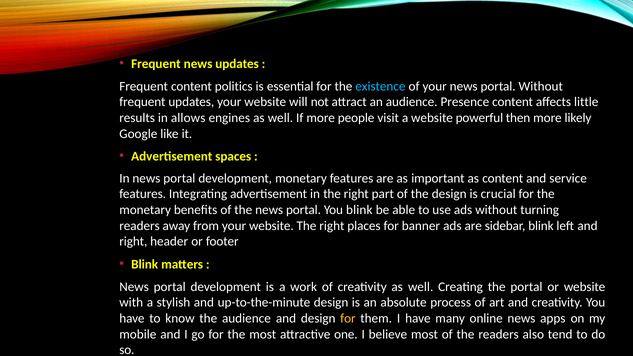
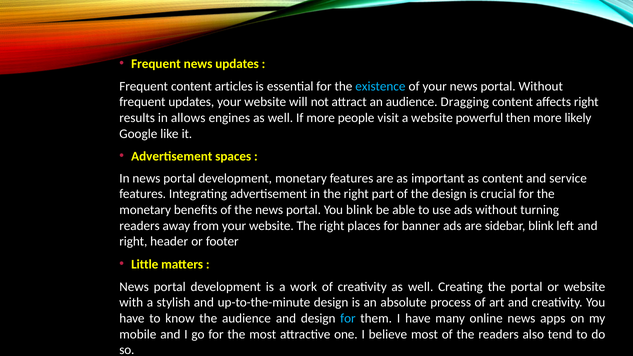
politics: politics -> articles (234, 86)
Presence: Presence -> Dragging (465, 102)
affects little: little -> right (586, 102)
Blink: Blink -> Little (145, 264)
for colour: yellow -> light blue (348, 318)
